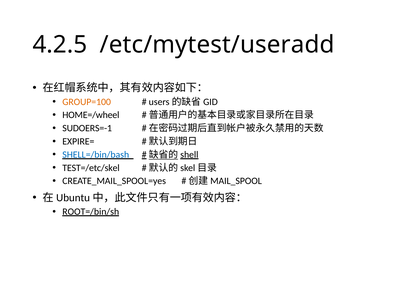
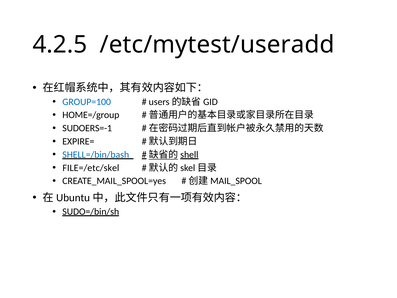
GROUP=100 colour: orange -> blue (87, 102)
HOME=/wheel: HOME=/wheel -> HOME=/group (91, 115)
TEST=/etc/skel: TEST=/etc/skel -> FILE=/etc/skel (91, 168)
ROOT=/bin/sh: ROOT=/bin/sh -> SUDO=/bin/sh (91, 212)
